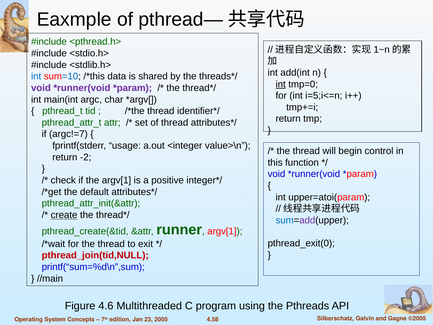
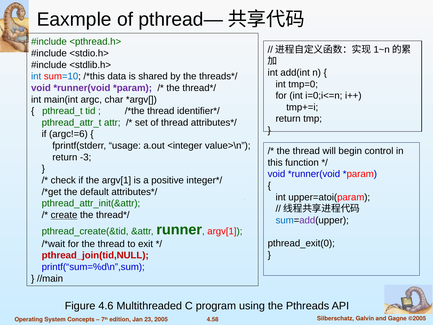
int underline: present -> none (281, 84)
i=5;i<=n: i=5;i<=n -> i=0;i<=n (324, 96)
argc!=7: argc!=7 -> argc!=6 (68, 134)
-2: -2 -> -3 (86, 157)
